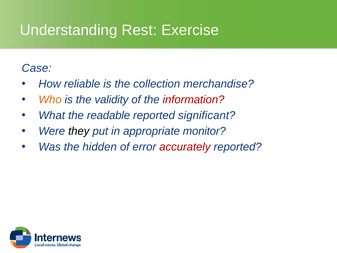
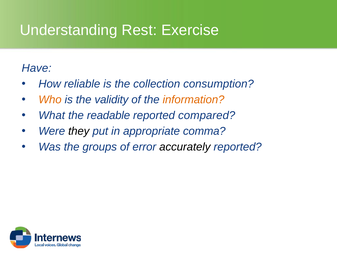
Case: Case -> Have (37, 68)
merchandise: merchandise -> consumption (219, 84)
information colour: red -> orange (194, 100)
significant: significant -> compared (207, 115)
monitor: monitor -> comma (204, 131)
hidden: hidden -> groups (100, 147)
accurately colour: red -> black (185, 147)
